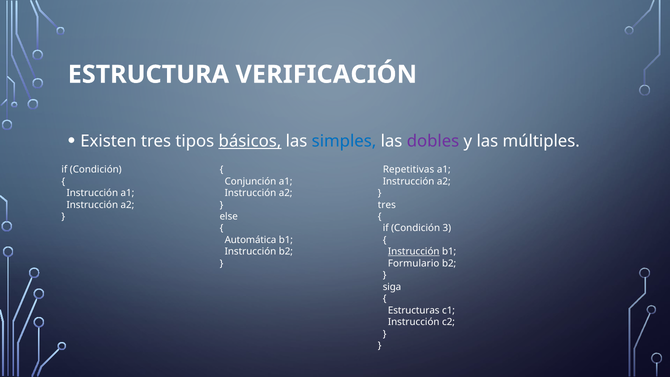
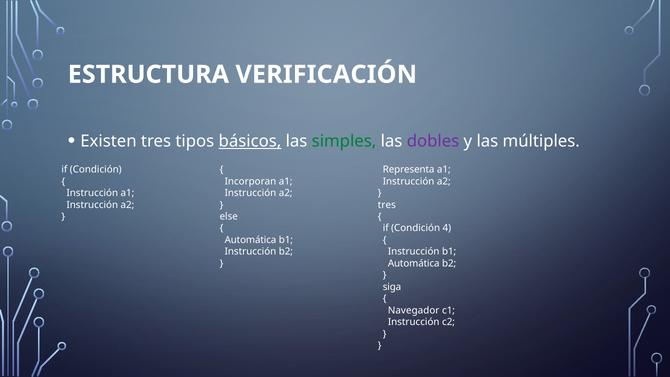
simples colour: blue -> green (344, 141)
Repetitivas: Repetitivas -> Representa (409, 170)
Conjunción: Conjunción -> Incorporan (250, 181)
3: 3 -> 4 (447, 228)
Instrucción underline: present -> none (414, 252)
Formulario: Formulario -> Automática (414, 263)
Estructuras: Estructuras -> Navegador (414, 310)
